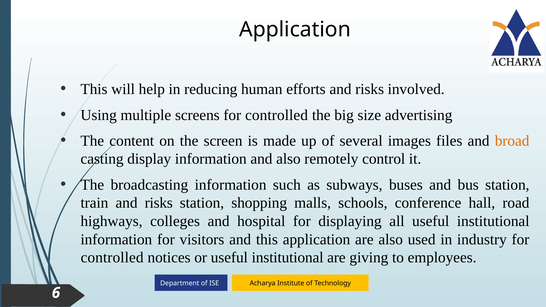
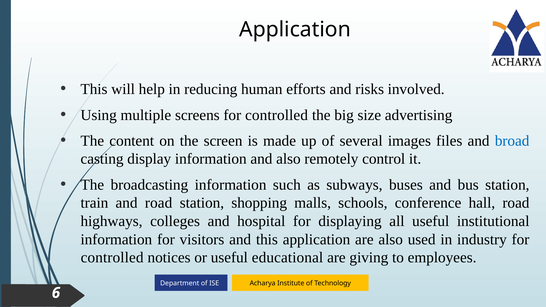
broad colour: orange -> blue (512, 141)
train and risks: risks -> road (159, 203)
or useful institutional: institutional -> educational (287, 258)
